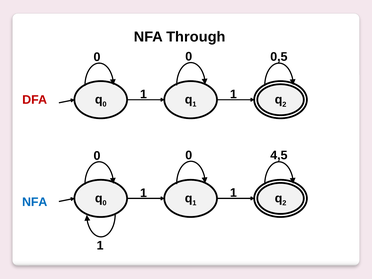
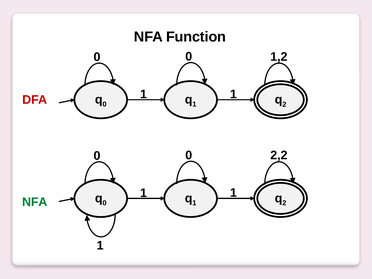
Through: Through -> Function (196, 37)
0,5: 0,5 -> 1,2 (279, 57)
4,5: 4,5 -> 2,2 (279, 155)
NFA colour: blue -> green (35, 202)
